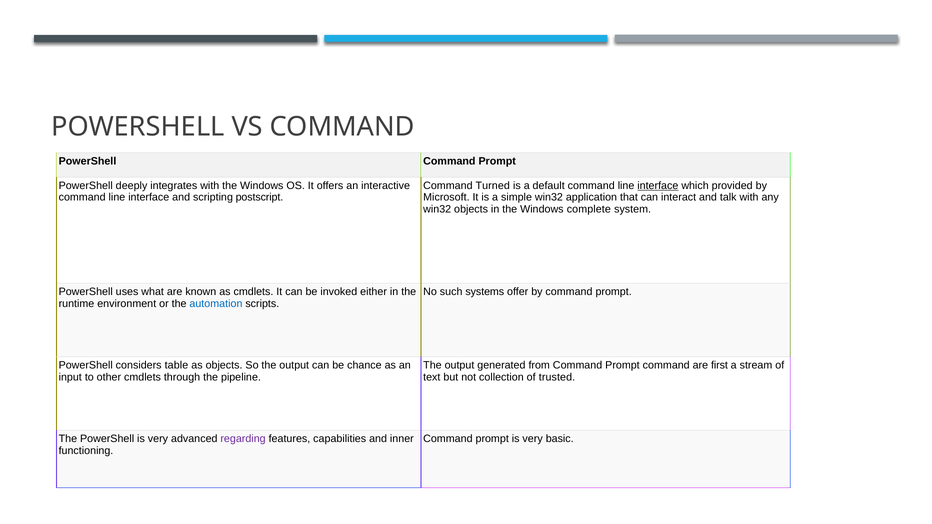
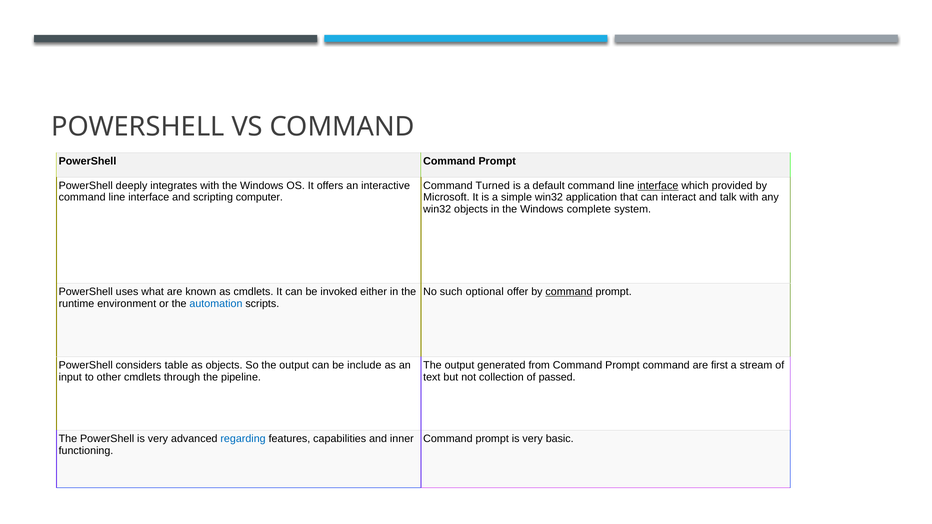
postscript: postscript -> computer (259, 198)
systems: systems -> optional (485, 292)
command underline: none -> present (569, 292)
chance: chance -> include (364, 366)
trusted: trusted -> passed (557, 377)
regarding colour: purple -> blue (243, 439)
